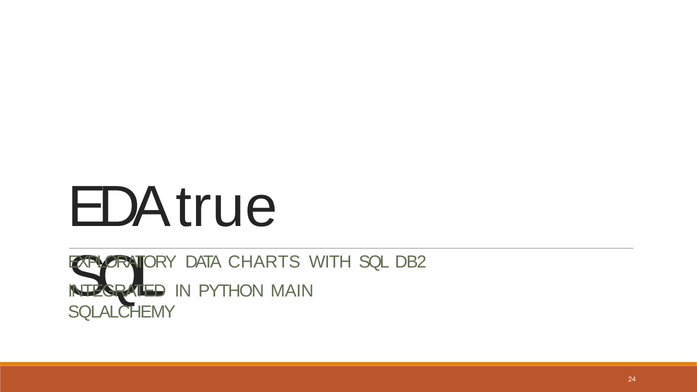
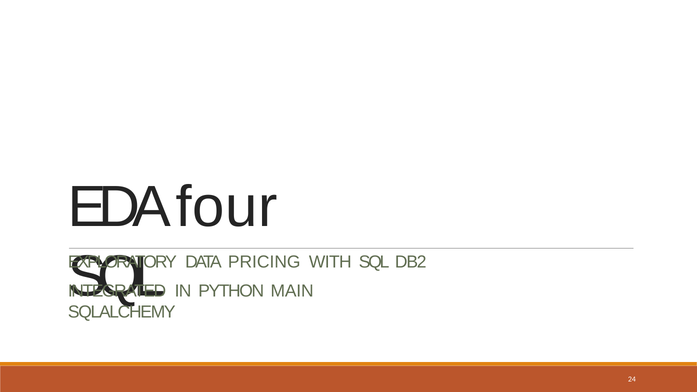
true: true -> four (227, 207)
CHARTS: CHARTS -> PRICING (264, 262)
